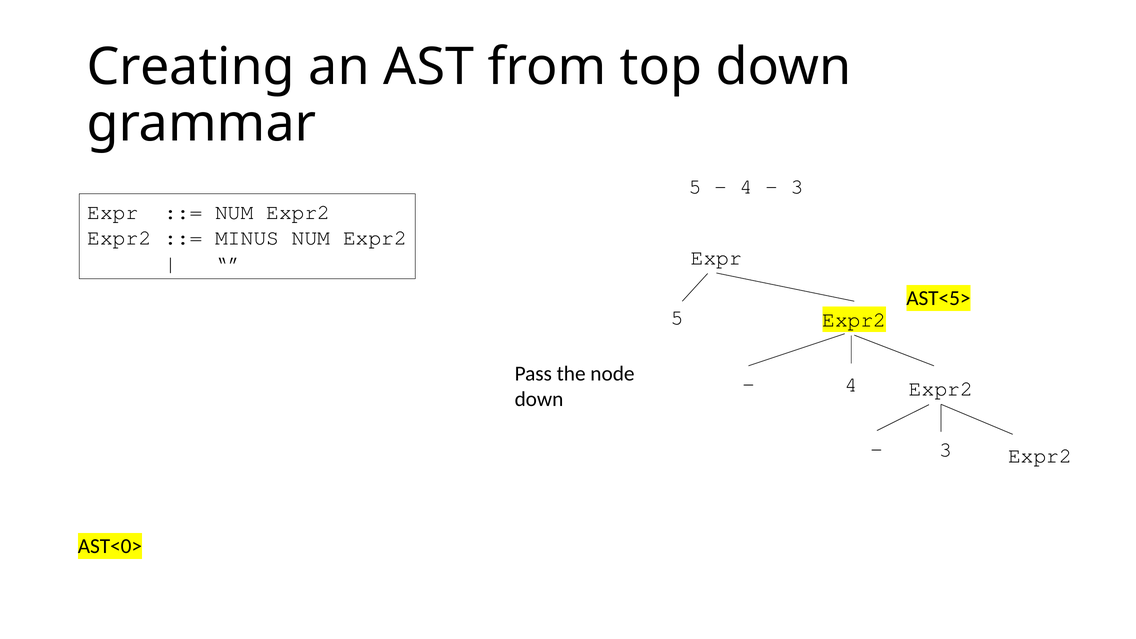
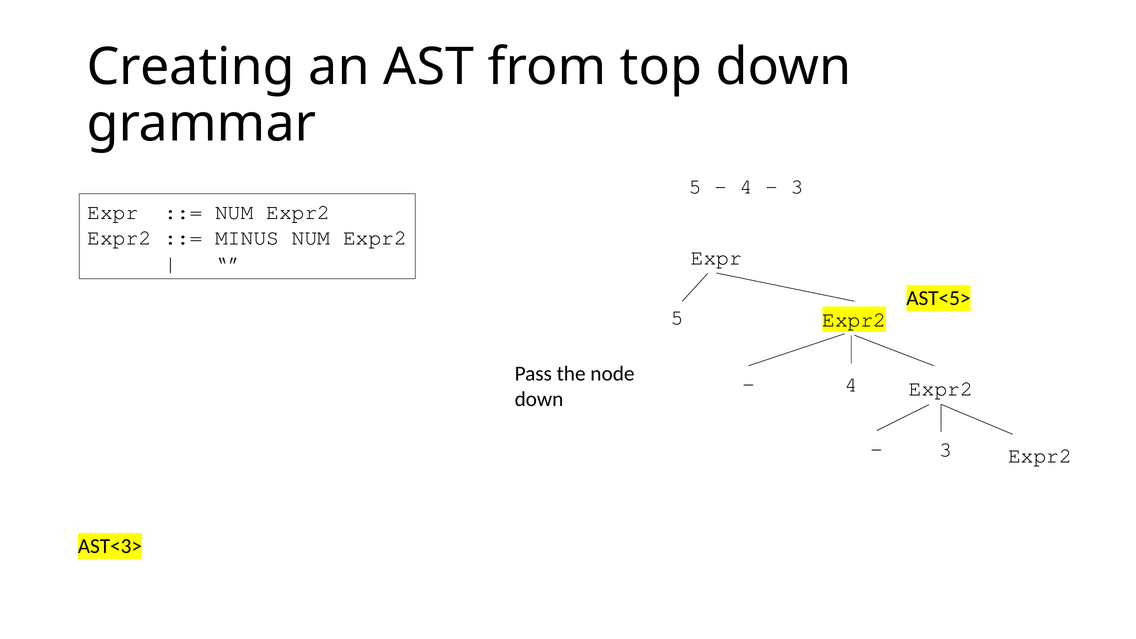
AST<0>: AST<0> -> AST<3> (110, 546)
